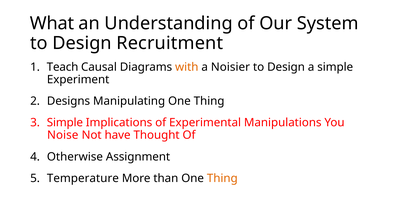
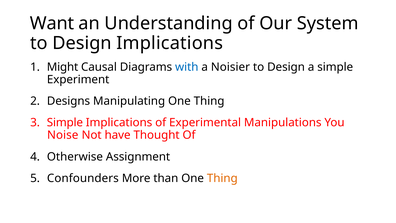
What: What -> Want (52, 23)
Design Recruitment: Recruitment -> Implications (170, 43)
Teach: Teach -> Might (63, 67)
with colour: orange -> blue (187, 67)
Temperature: Temperature -> Confounders (83, 178)
